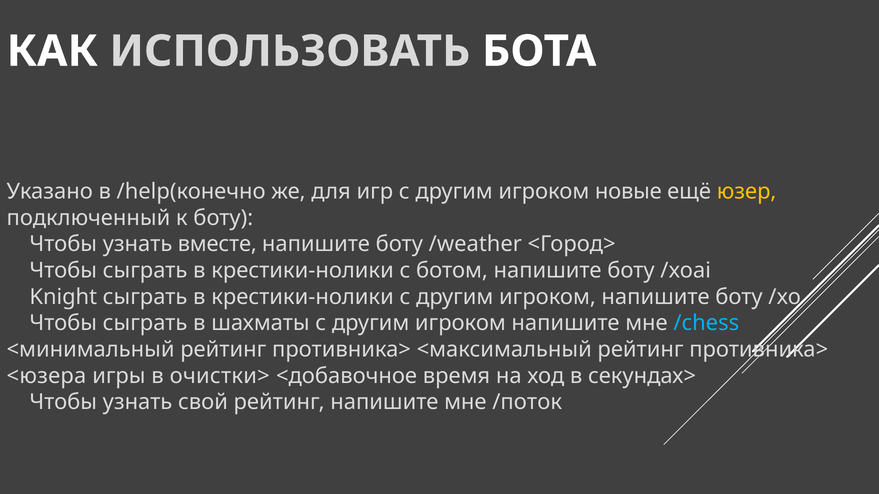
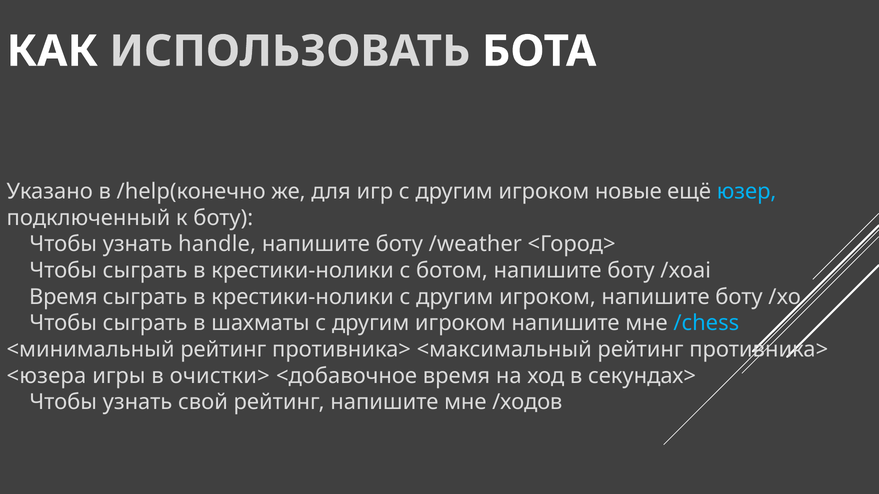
юзер colour: yellow -> light blue (747, 192)
вместе: вместе -> handle (217, 244)
Knight: Knight -> Время (63, 297)
/поток: /поток -> /ходов (527, 403)
